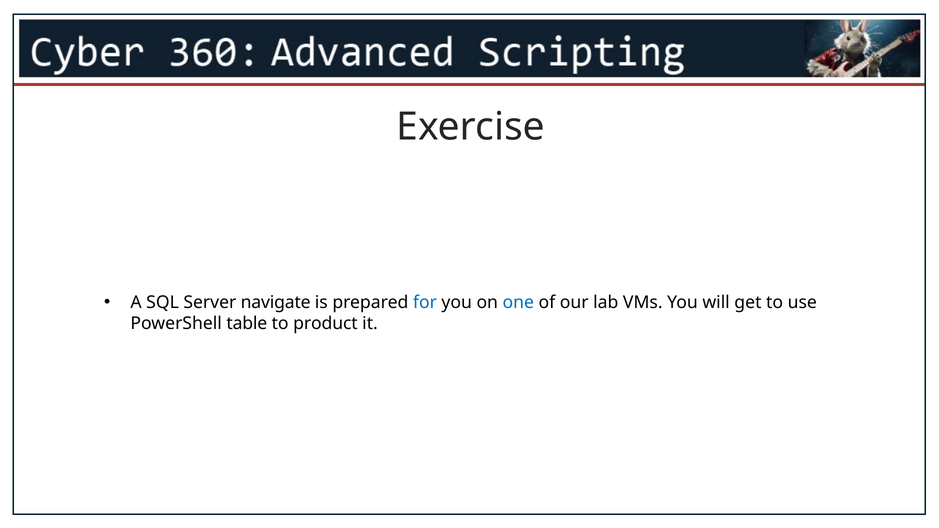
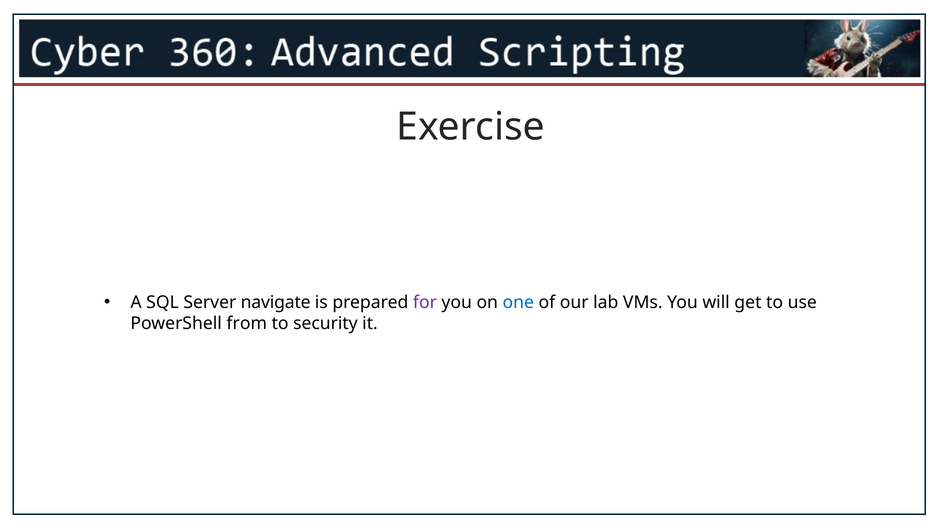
for colour: blue -> purple (425, 302)
table: table -> from (247, 324)
product: product -> security (325, 324)
